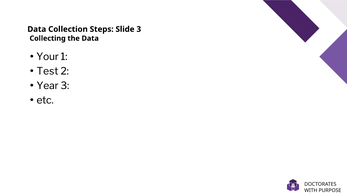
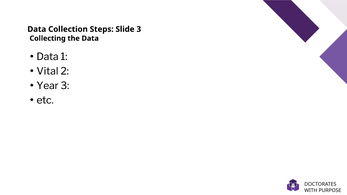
Your: Your -> Data (48, 57)
Test: Test -> Vital (47, 71)
